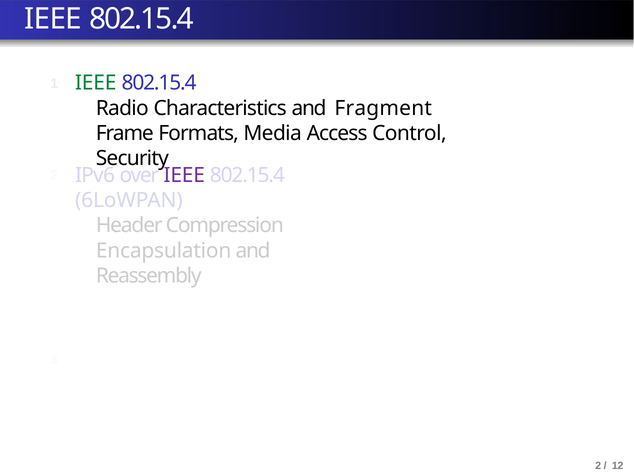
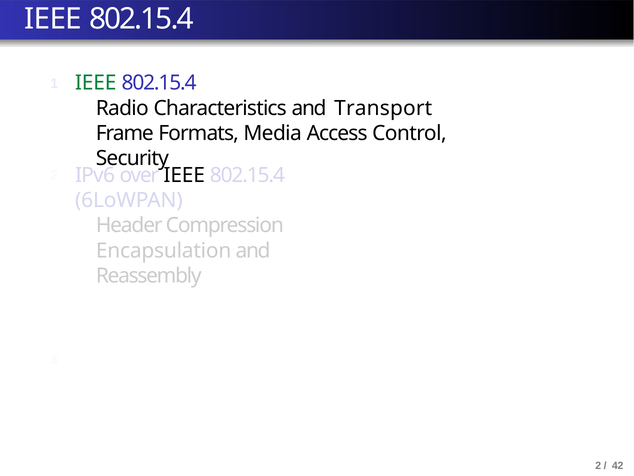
Fragment: Fragment -> Transport (383, 108)
IEEE colour: purple -> black (184, 175)
12: 12 -> 42 (618, 466)
